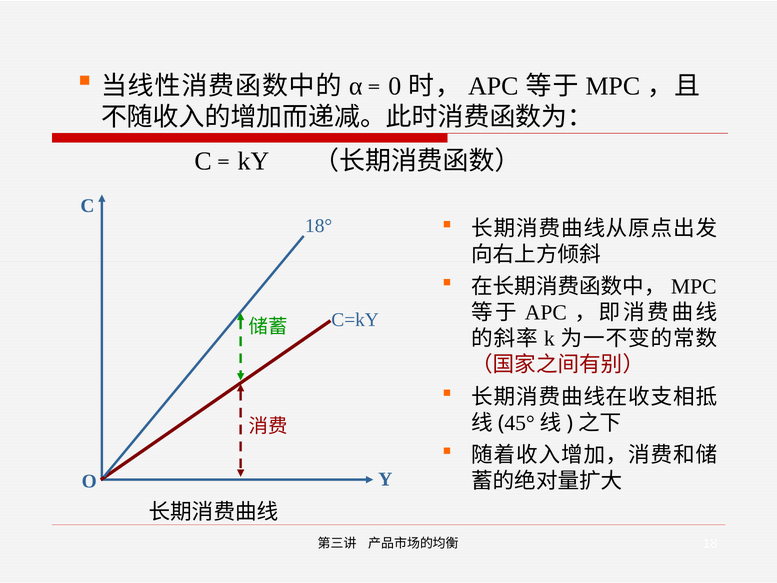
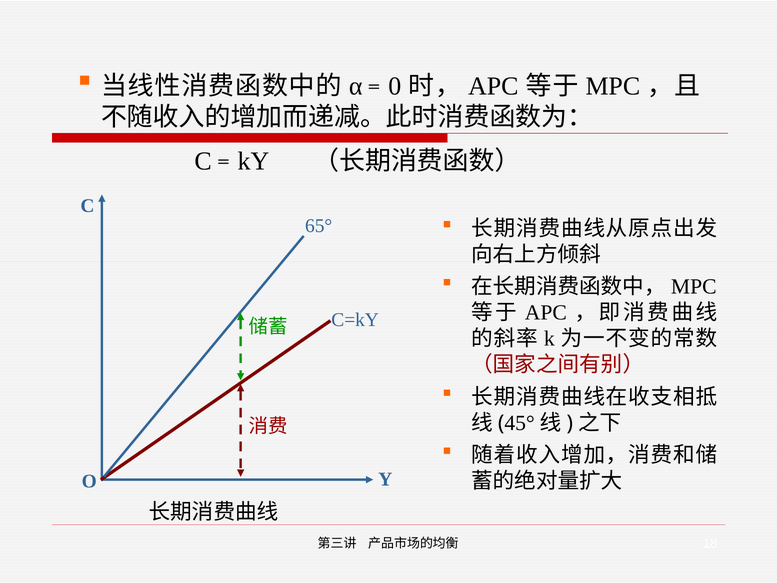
18°: 18° -> 65° (319, 226)
